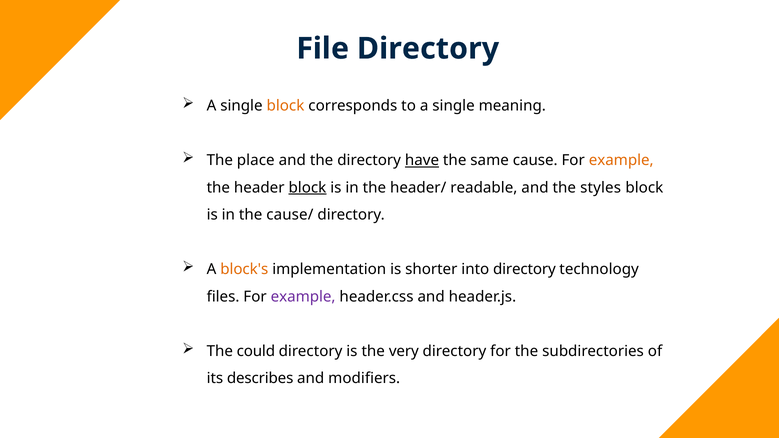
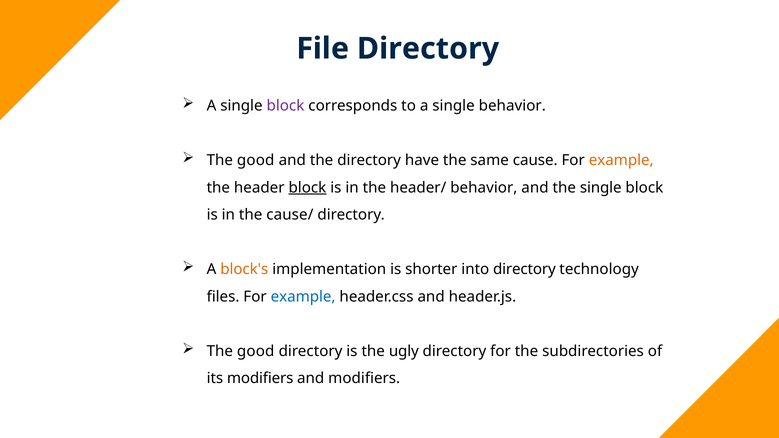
block colour: orange -> purple (285, 106)
single meaning: meaning -> behavior (512, 106)
place: place -> good (256, 160)
have underline: present -> none (422, 160)
header/ readable: readable -> behavior (484, 188)
the styles: styles -> single (601, 188)
example colour: purple -> blue (303, 297)
could: could -> good (256, 351)
very: very -> ugly (404, 351)
its describes: describes -> modifiers (260, 379)
